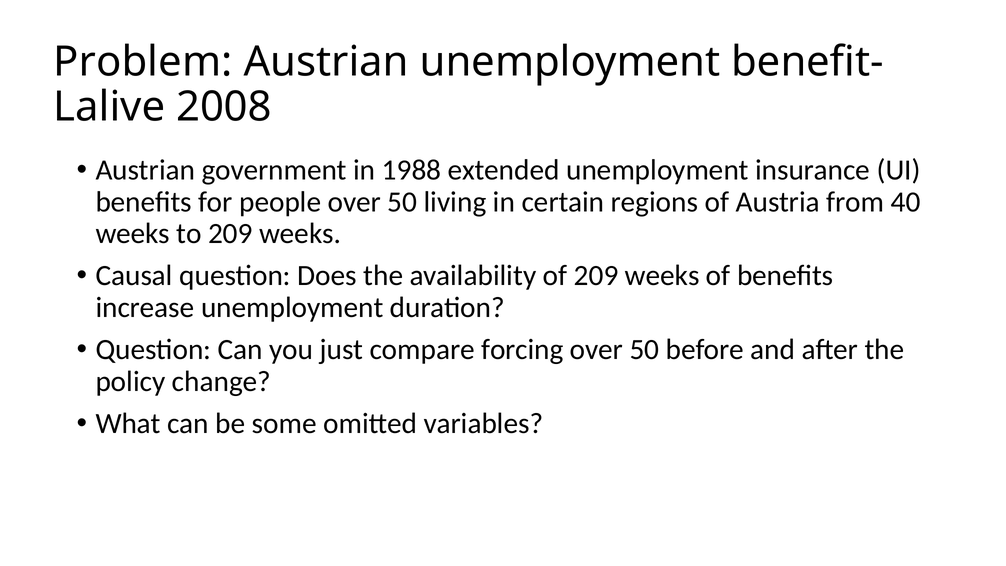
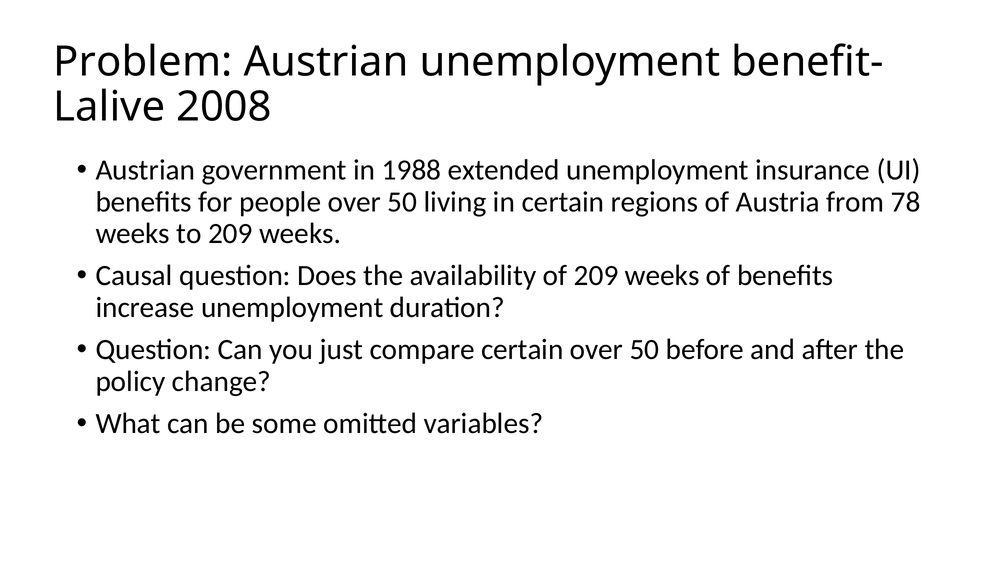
40: 40 -> 78 (906, 202)
compare forcing: forcing -> certain (522, 350)
